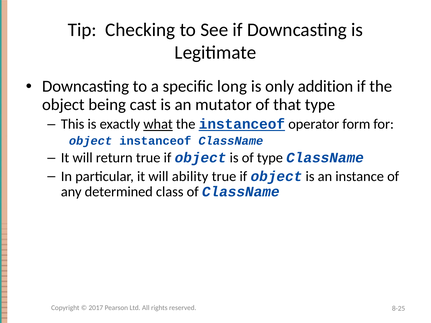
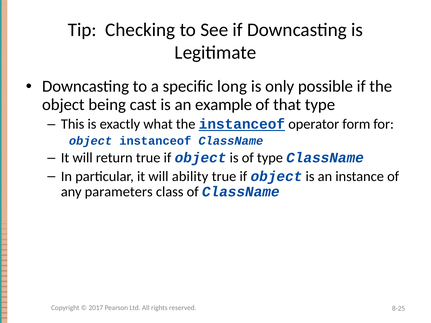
addition: addition -> possible (325, 87)
mutator: mutator -> example (224, 105)
what underline: present -> none (158, 124)
determined: determined -> parameters (119, 192)
